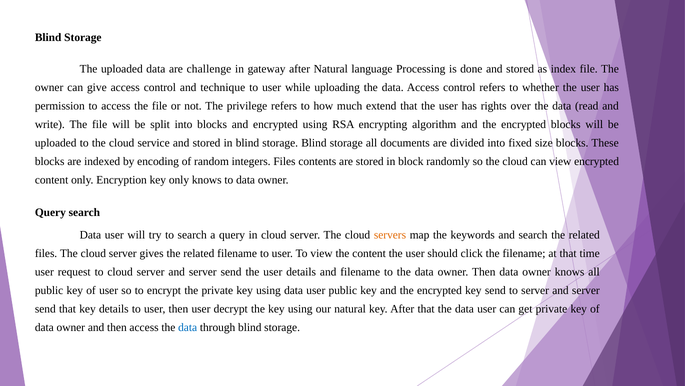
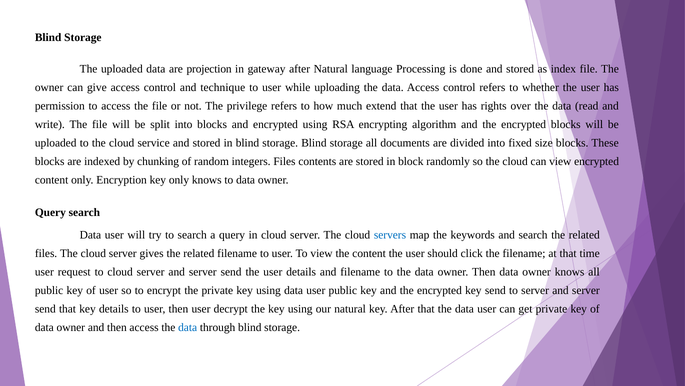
challenge: challenge -> projection (209, 69)
encoding: encoding -> chunking (158, 161)
servers colour: orange -> blue (390, 234)
